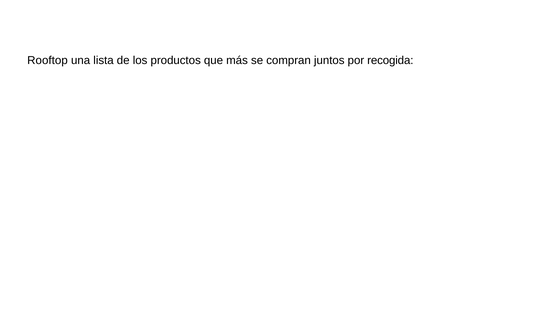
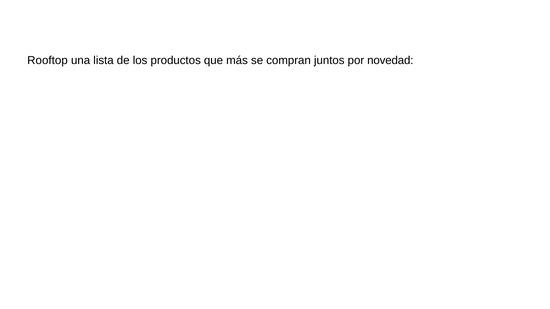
recogida: recogida -> novedad (390, 60)
